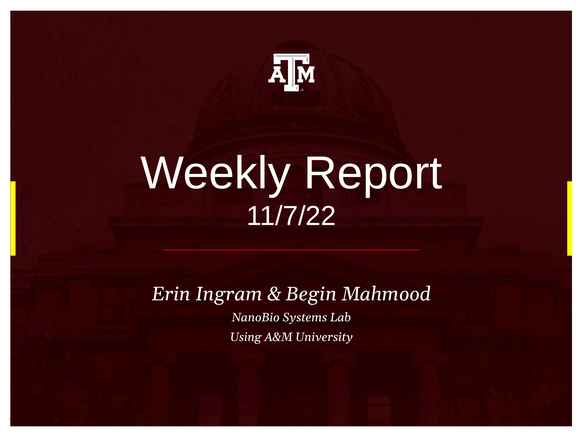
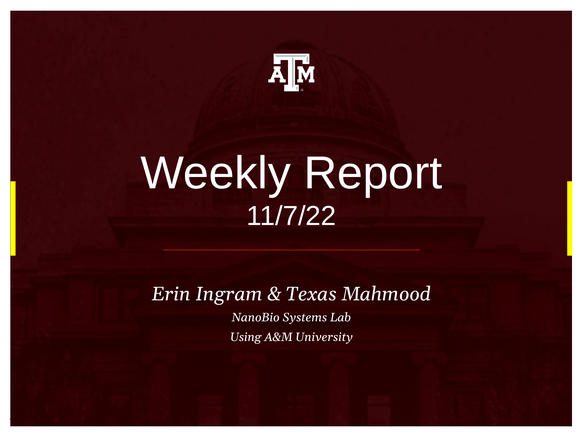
Begin: Begin -> Texas (311, 294)
